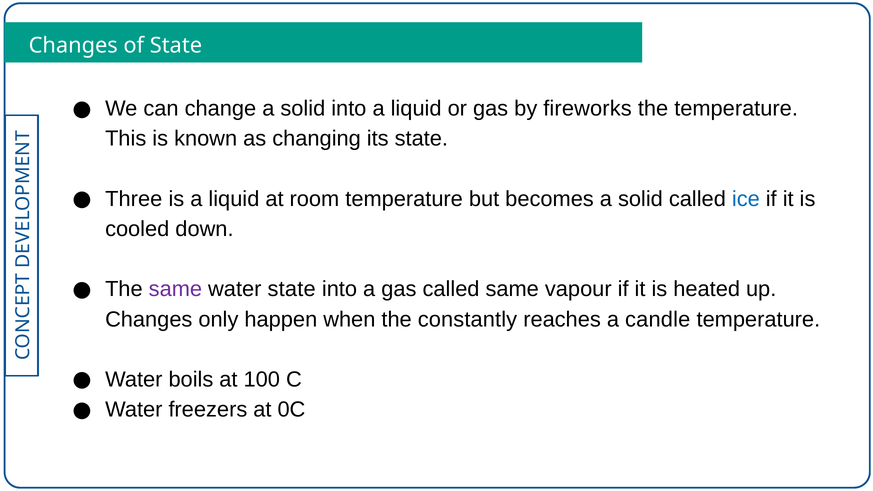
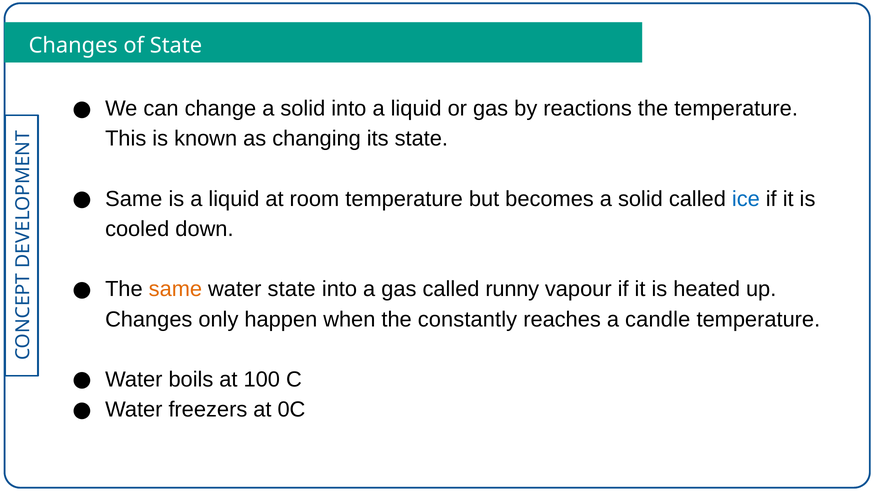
fireworks: fireworks -> reactions (588, 109)
Three: Three -> Same (134, 199)
same colour: purple -> orange (175, 289)
called same: same -> runny (512, 289)
